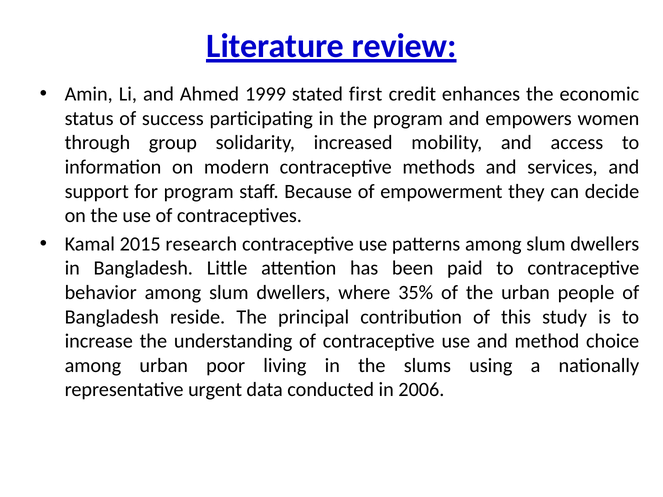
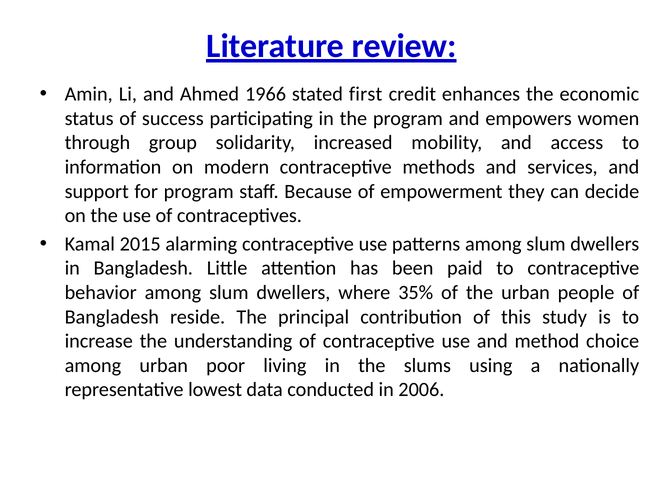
1999: 1999 -> 1966 (266, 94)
research: research -> alarming (201, 244)
urgent: urgent -> lowest (215, 390)
